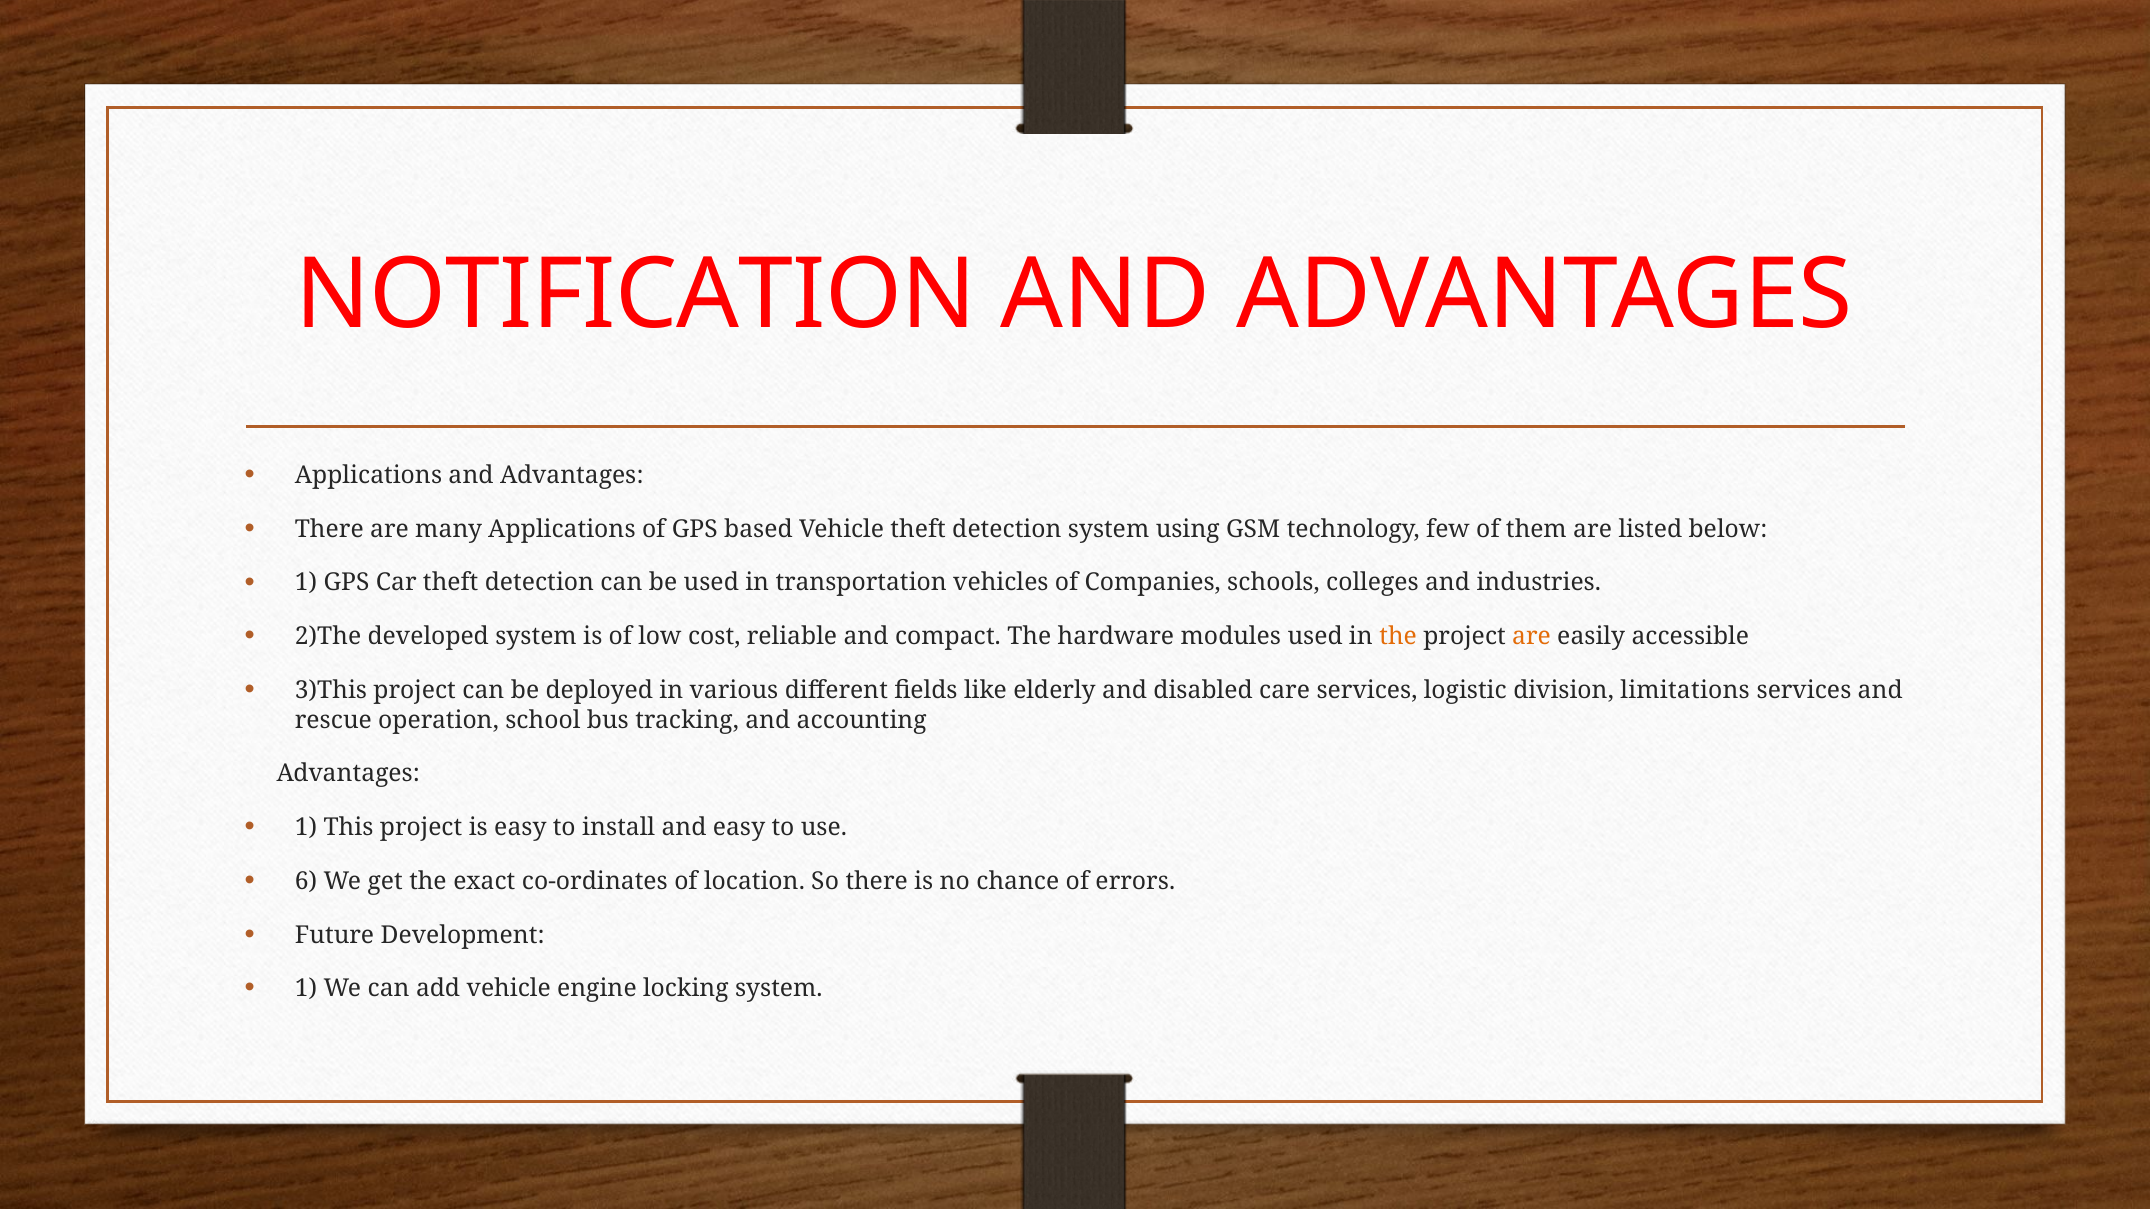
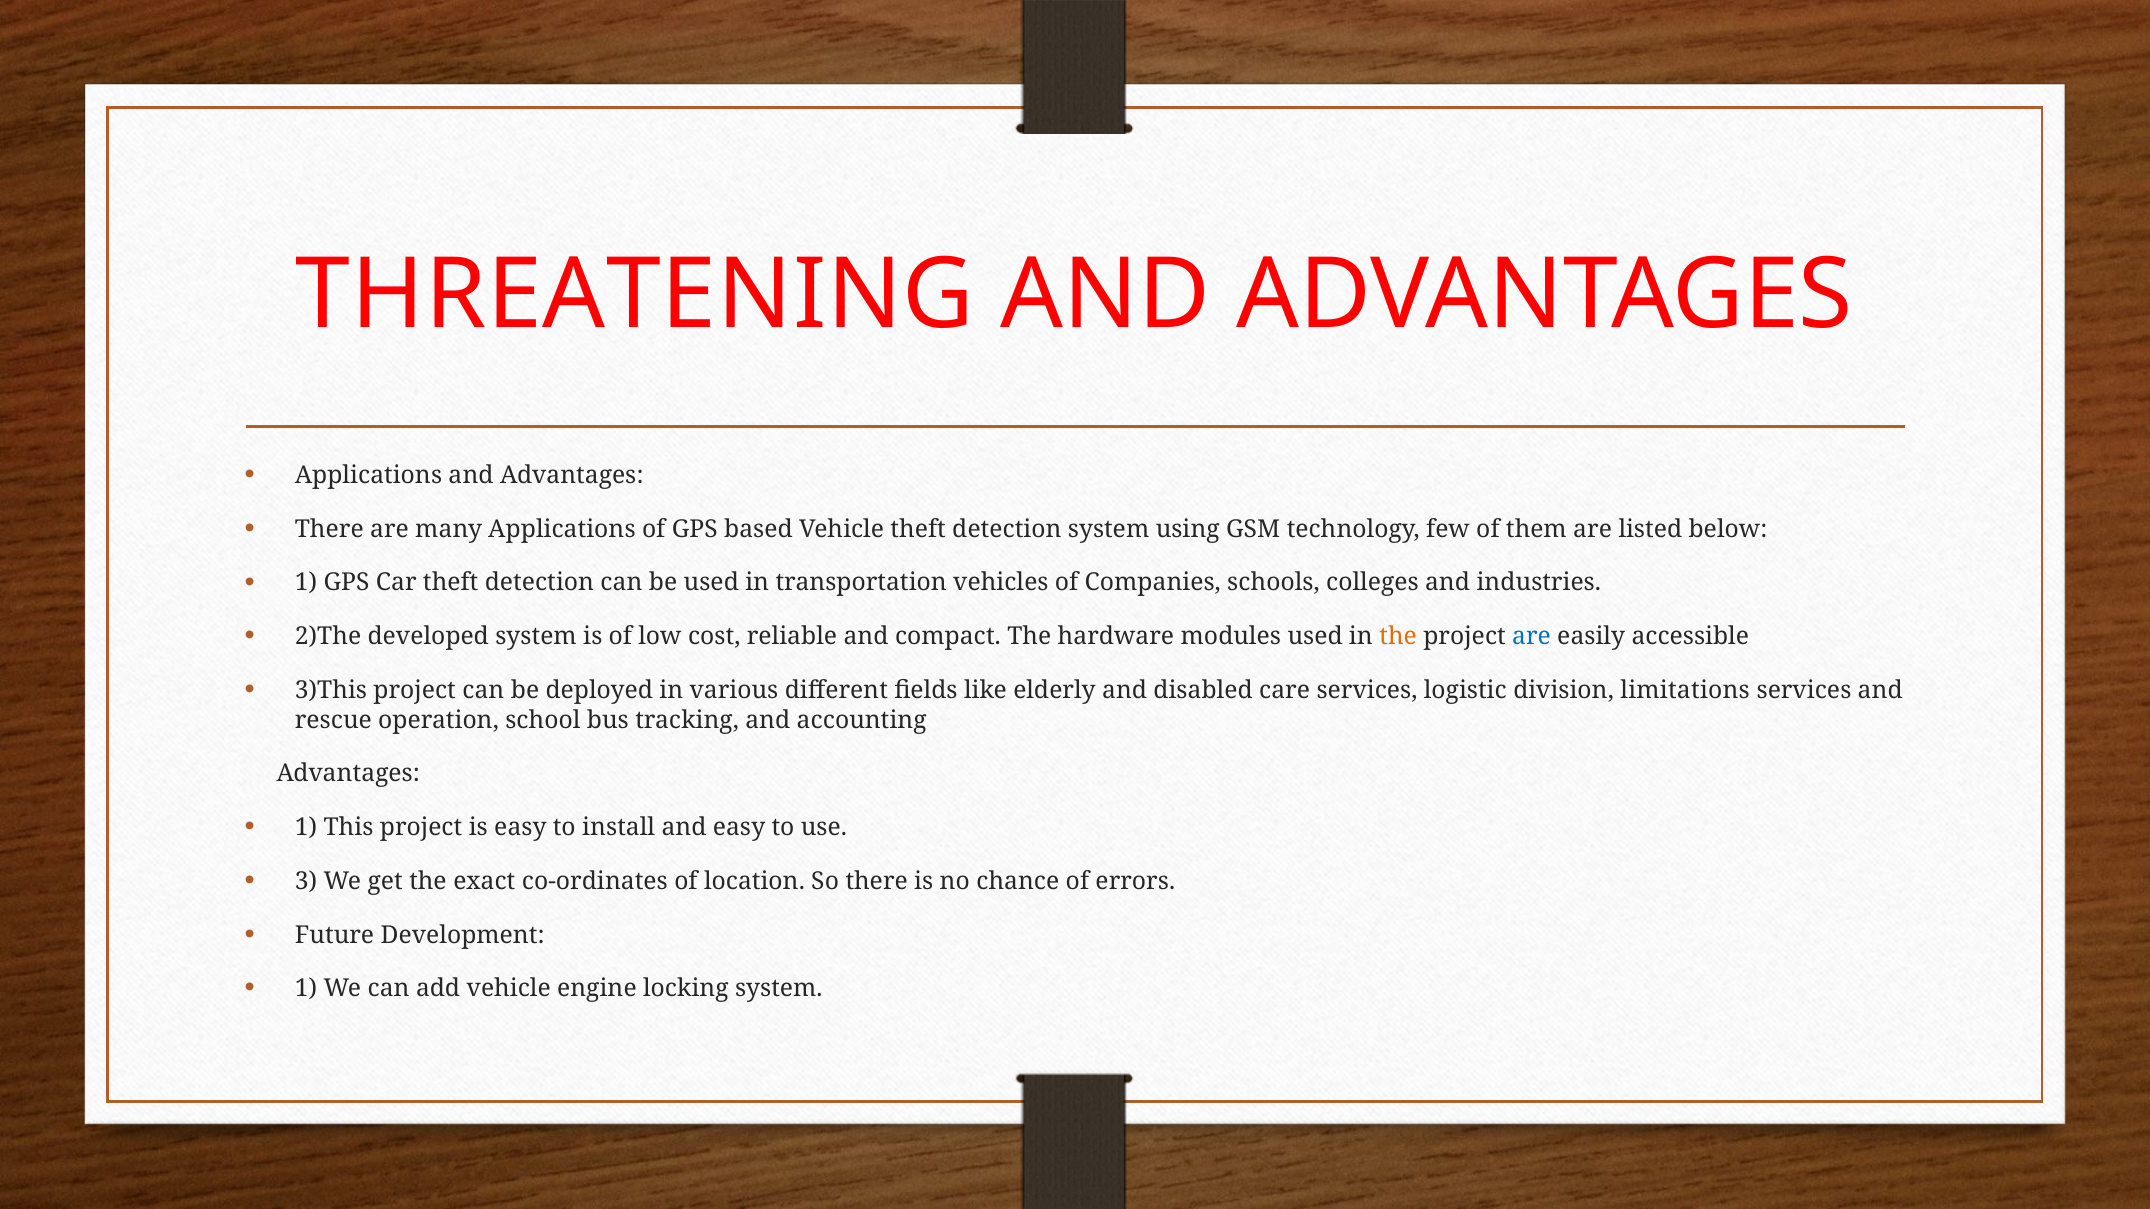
NOTIFICATION: NOTIFICATION -> THREATENING (635, 295)
are colour: orange -> blue (1531, 637)
6: 6 -> 3 (306, 881)
